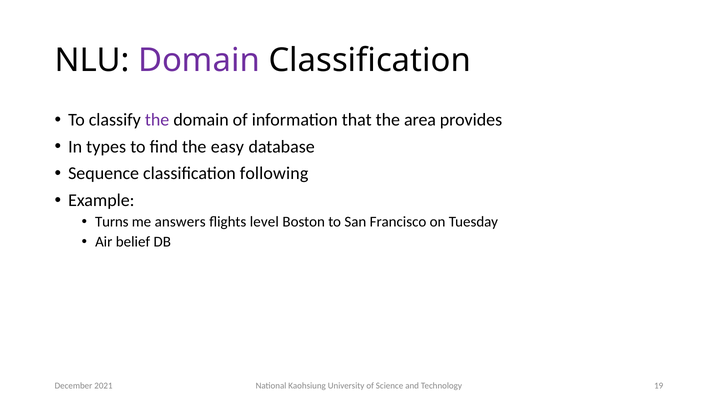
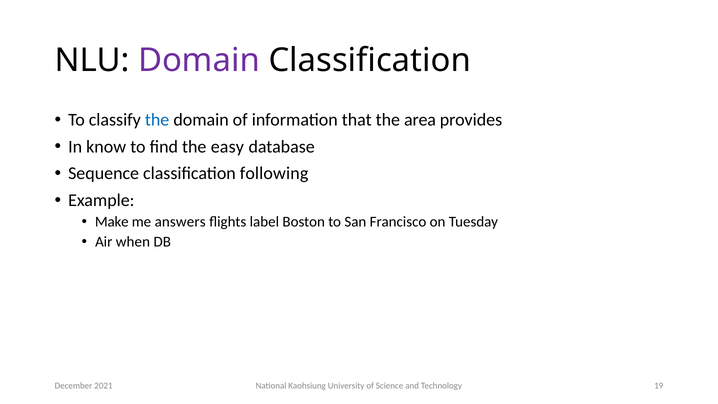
the colour: purple -> blue (157, 120)
types: types -> know (106, 147)
Turns: Turns -> Make (112, 222)
level: level -> label (264, 222)
belief: belief -> when (133, 242)
